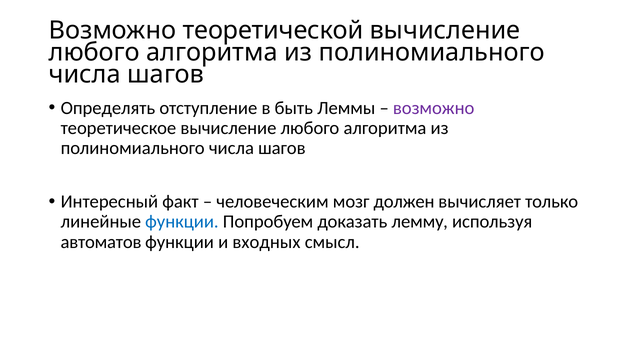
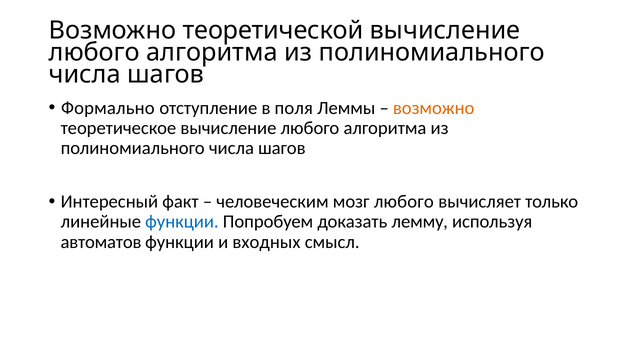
Определять: Определять -> Формально (108, 108)
быть: быть -> поля (294, 108)
возможно colour: purple -> orange (434, 108)
мозг должен: должен -> любого (404, 202)
